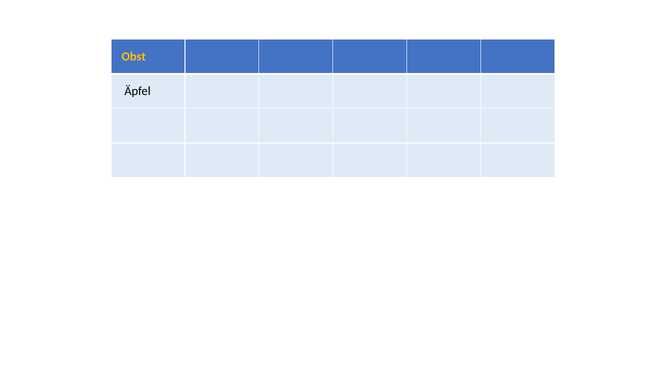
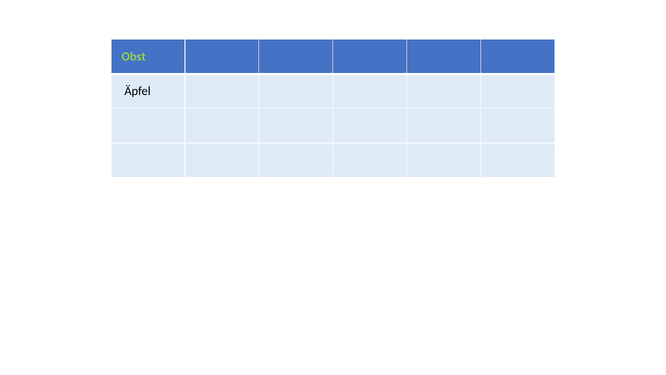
Obst colour: yellow -> light green (134, 57)
